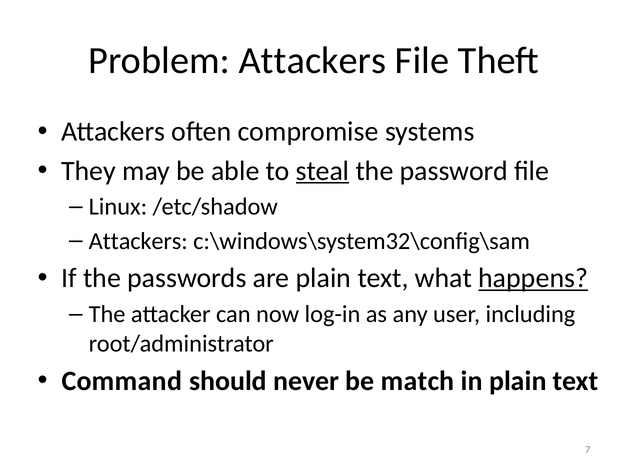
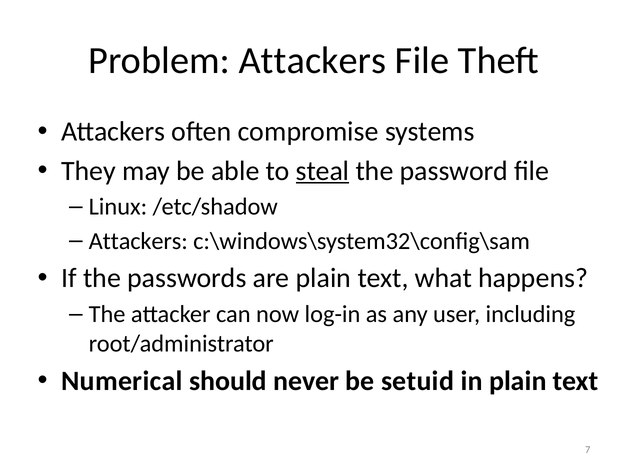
happens underline: present -> none (533, 278)
Command: Command -> Numerical (122, 381)
match: match -> setuid (418, 381)
